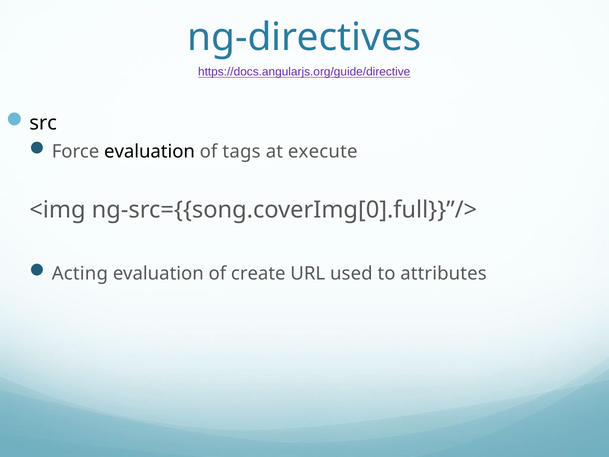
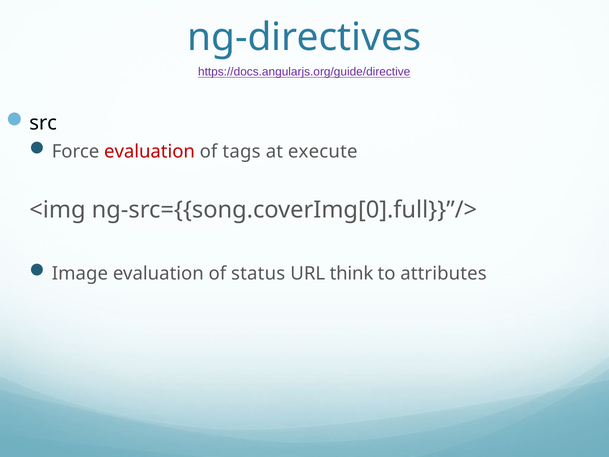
evaluation colour: black -> red (150, 152)
Acting: Acting -> Image (80, 273)
create: create -> status (258, 273)
used: used -> think (351, 273)
